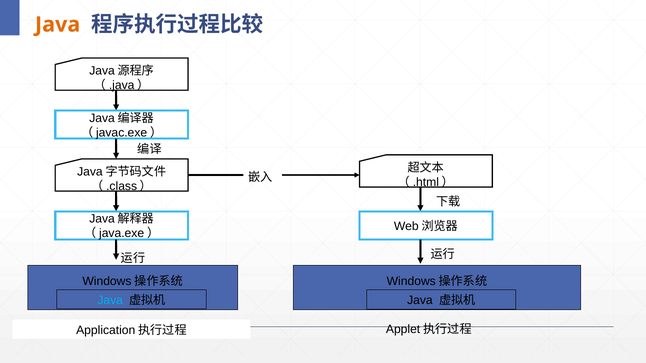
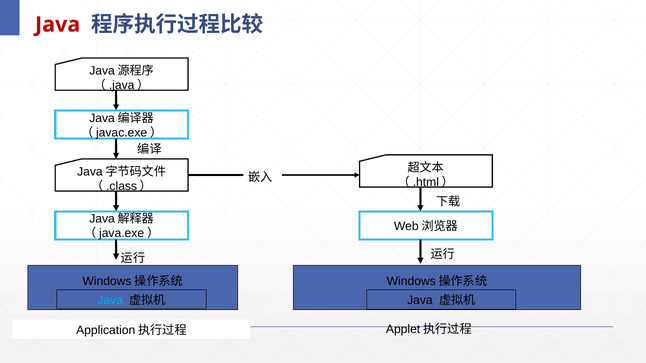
Java colour: orange -> red (58, 25)
